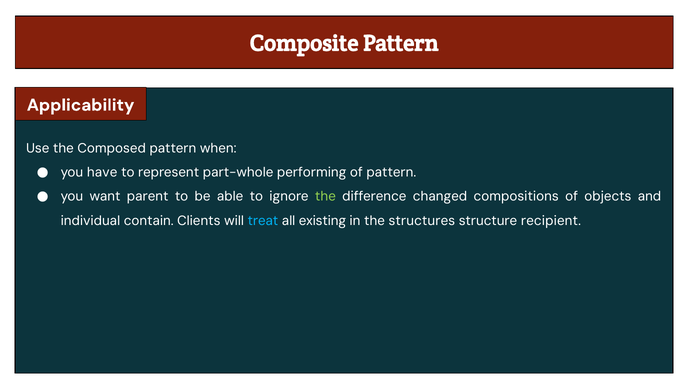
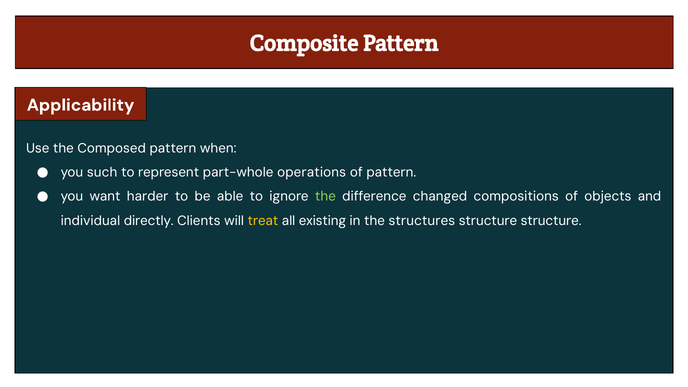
have: have -> such (102, 172)
performing: performing -> operations (312, 172)
parent: parent -> harder (148, 197)
contain: contain -> directly (149, 221)
treat colour: light blue -> yellow (263, 221)
structure recipient: recipient -> structure (551, 221)
